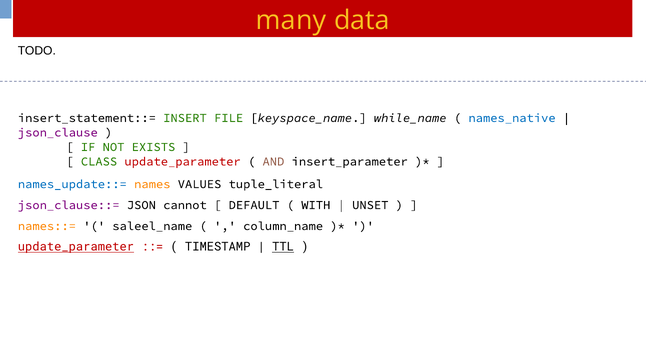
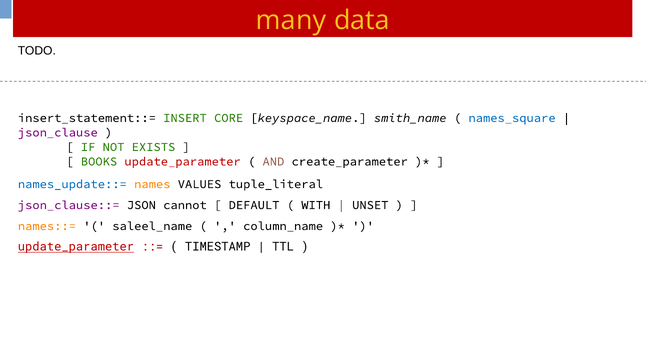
FILE: FILE -> CORE (229, 118)
while_name: while_name -> smith_name (410, 118)
names_native: names_native -> names_square (512, 118)
CLASS: CLASS -> BOOKS (99, 162)
insert_parameter: insert_parameter -> create_parameter (350, 162)
TTL underline: present -> none (283, 247)
